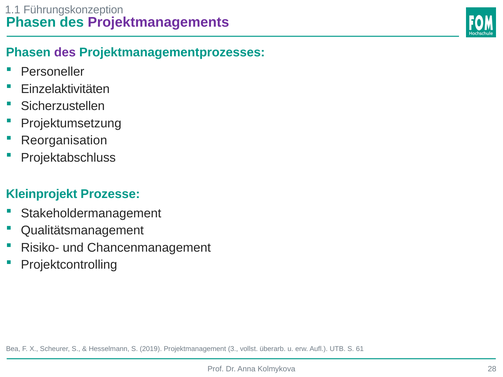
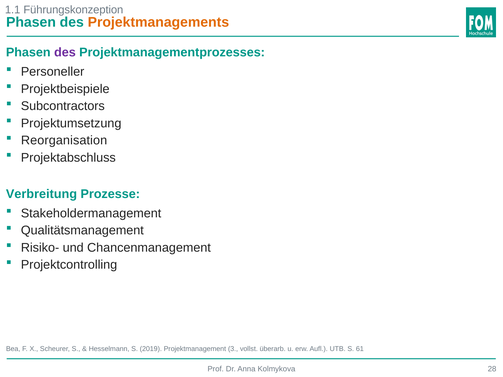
Projektmanagements colour: purple -> orange (158, 22)
Einzelaktivitäten: Einzelaktivitäten -> Projektbeispiele (65, 89)
Sicherzustellen: Sicherzustellen -> Subcontractors (63, 106)
Kleinprojekt: Kleinprojekt -> Verbreitung (41, 194)
